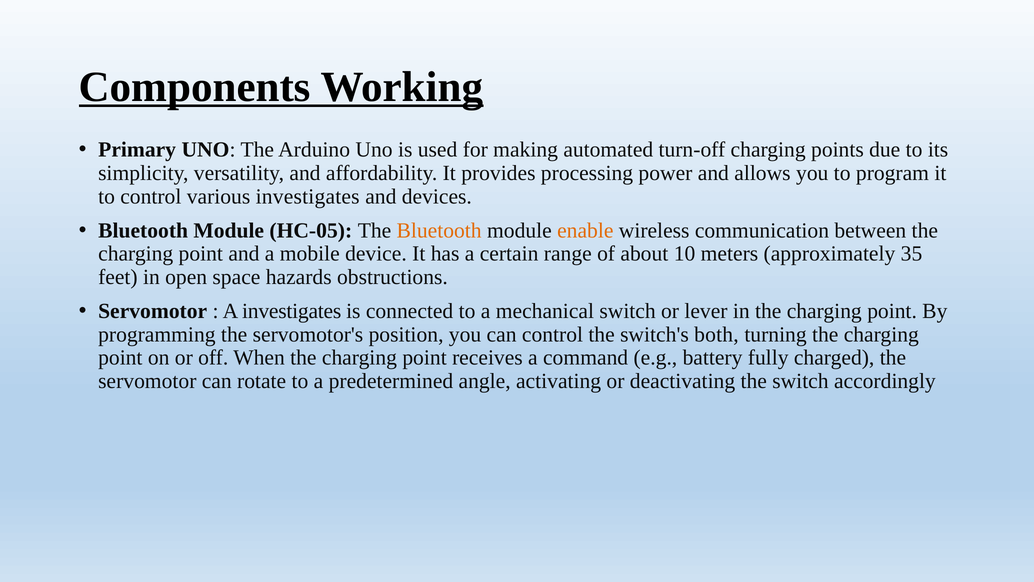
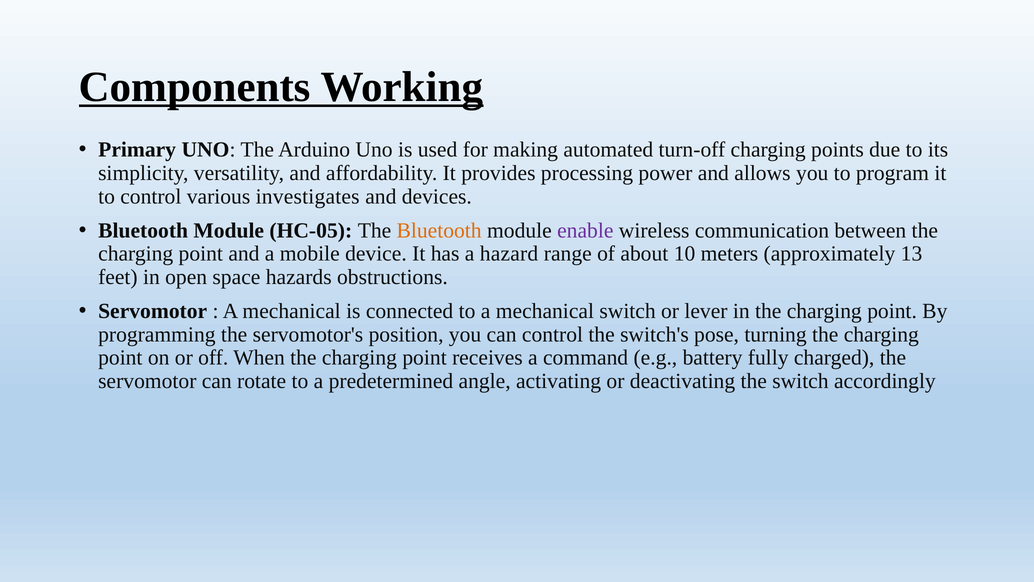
enable colour: orange -> purple (585, 230)
certain: certain -> hazard (509, 254)
35: 35 -> 13 (911, 254)
investigates: investigates -> mechanical (292, 311)
both: both -> pose (717, 334)
